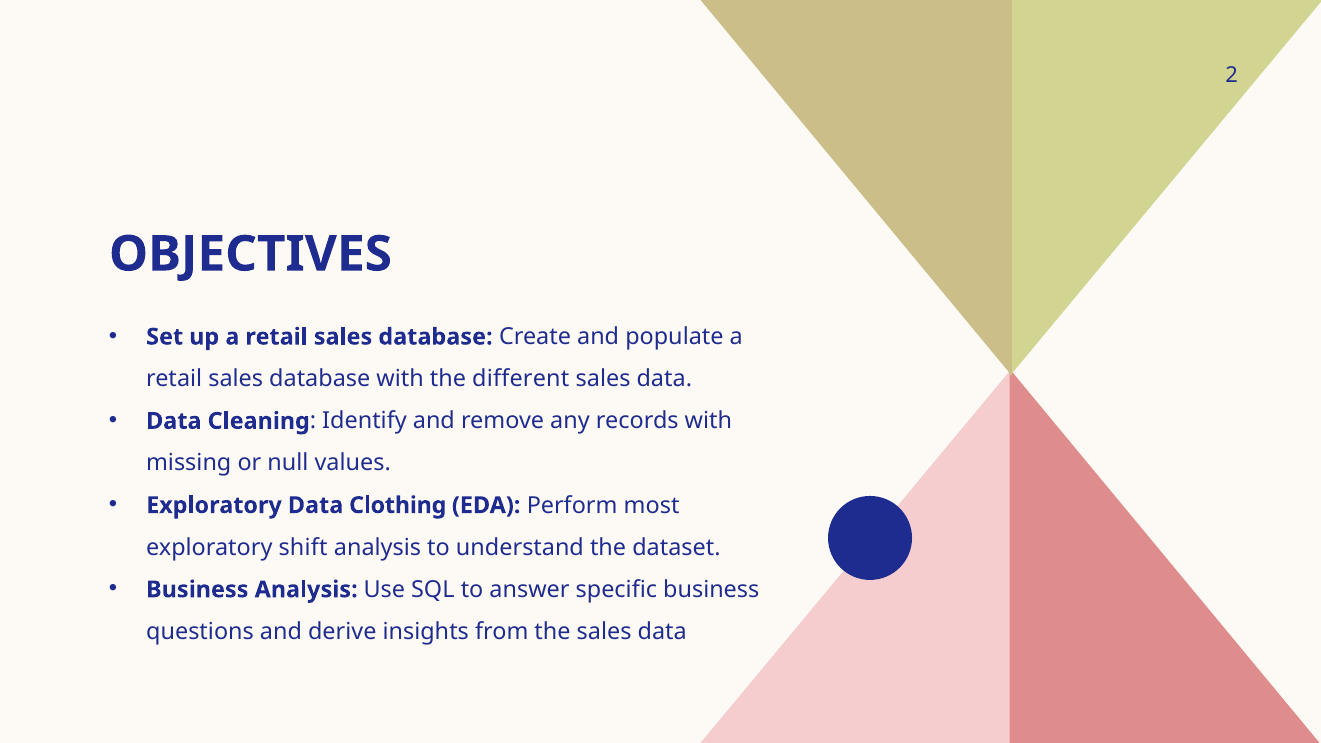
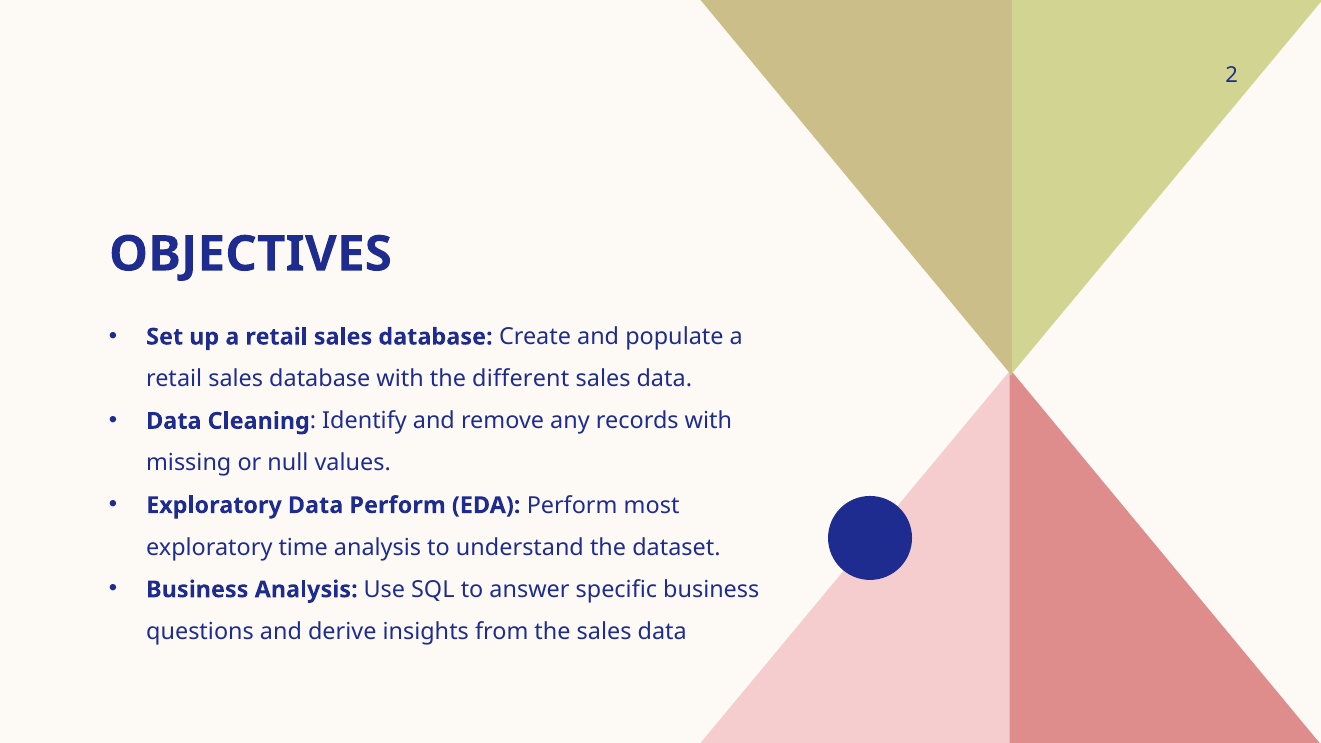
Data Clothing: Clothing -> Perform (398, 505)
shift: shift -> time (303, 547)
